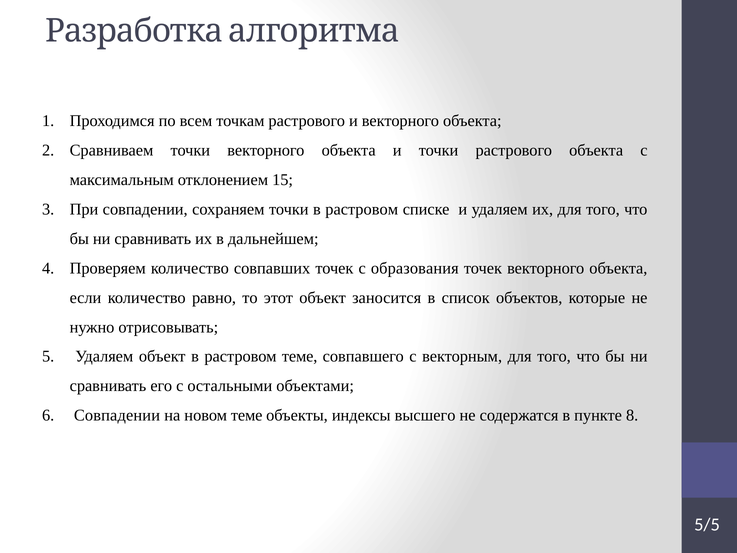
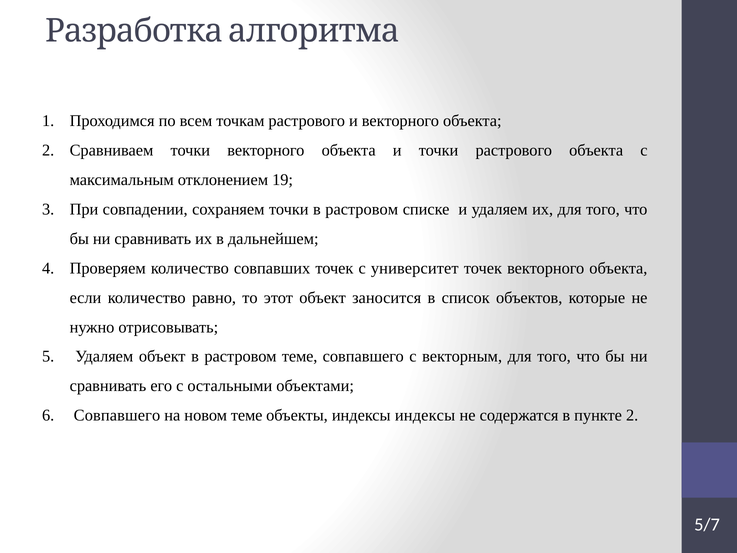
15: 15 -> 19 (283, 180)
образования: образования -> университет (415, 268)
Совпадении: Совпадении -> Совпавшего (117, 415)
индексы высшего: высшего -> индексы (425, 415)
пункте 8: 8 -> 2 (632, 415)
5/5: 5/5 -> 5/7 (707, 524)
